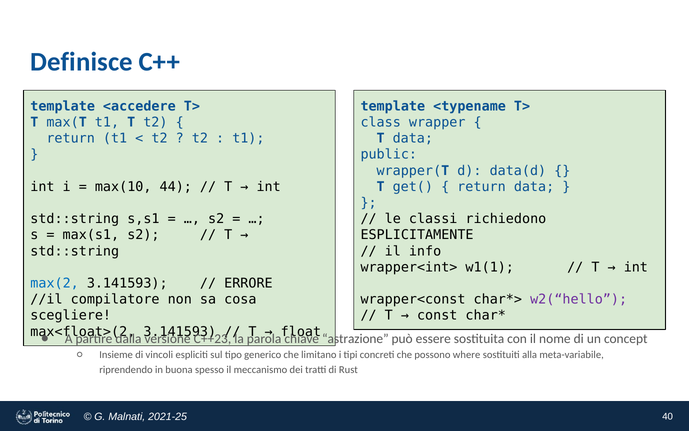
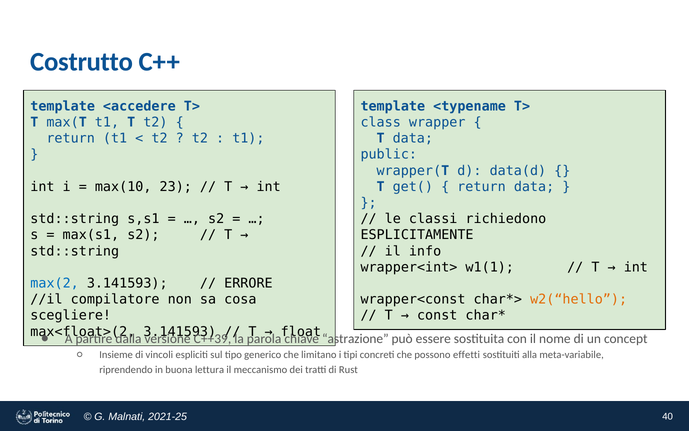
Definisce: Definisce -> Costrutto (82, 62)
44: 44 -> 23 (176, 187)
w2(“hello colour: purple -> orange (579, 299)
C++23: C++23 -> C++39 (212, 339)
where: where -> effetti (467, 355)
spesso: spesso -> lettura (210, 369)
